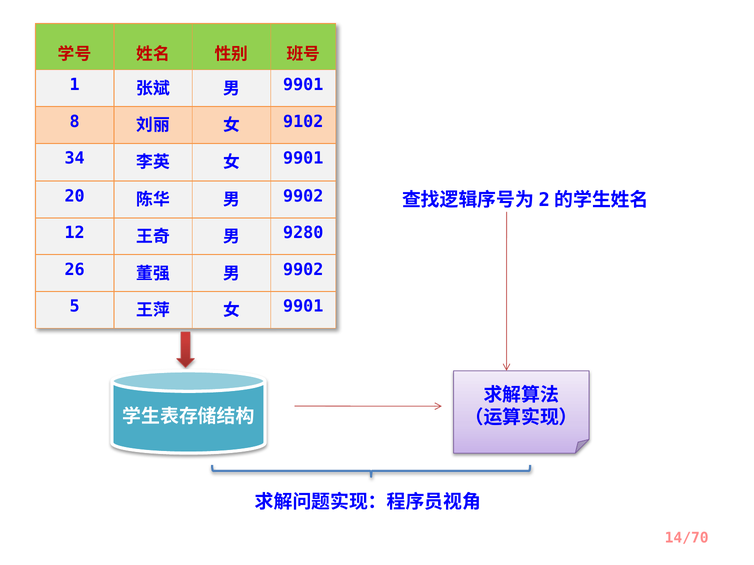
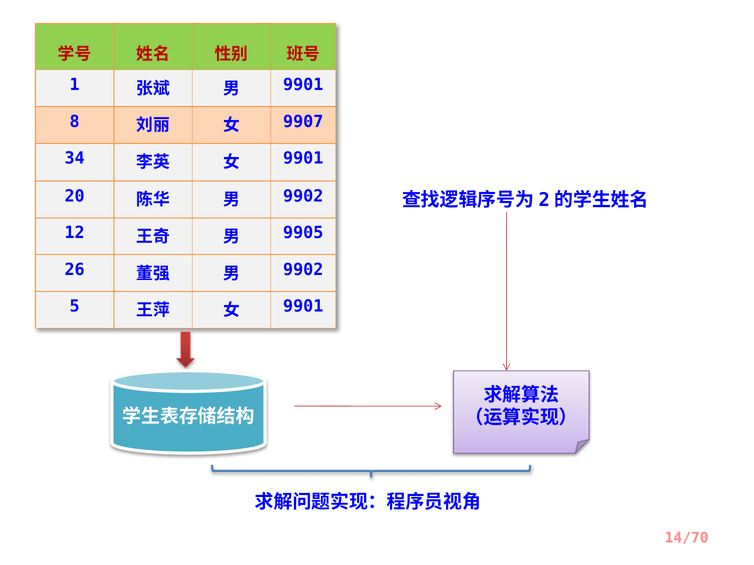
9102: 9102 -> 9907 (303, 122)
9280: 9280 -> 9905 (303, 233)
